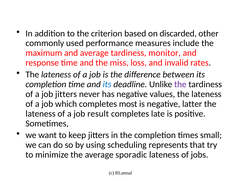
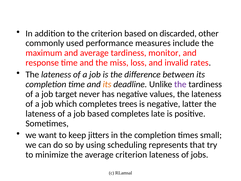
its colour: blue -> orange (107, 84)
job jitters: jitters -> target (66, 94)
most: most -> trees (128, 104)
job result: result -> based (98, 113)
average sporadic: sporadic -> criterion (131, 155)
